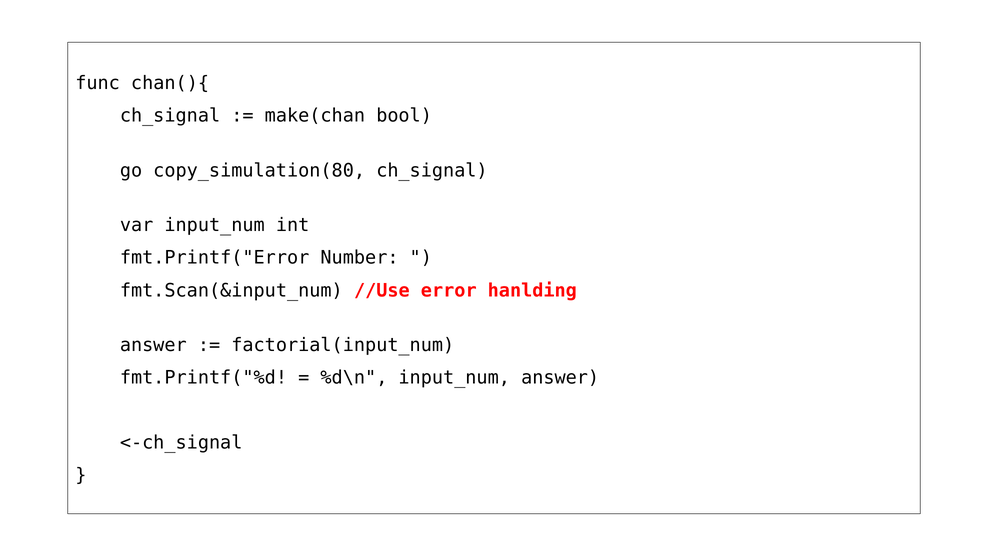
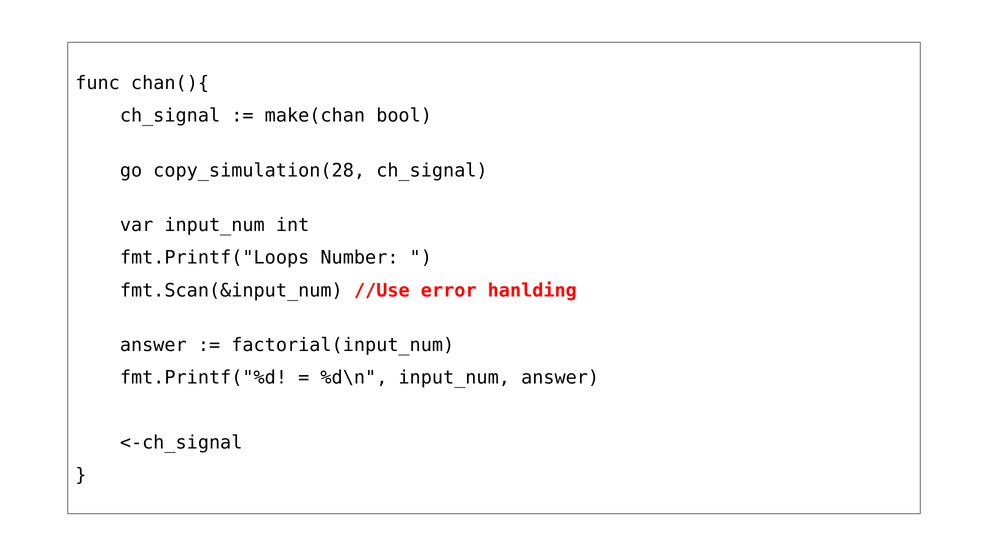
copy_simulation(80: copy_simulation(80 -> copy_simulation(28 (259, 170)
fmt.Printf("Error: fmt.Printf("Error -> fmt.Printf("Loops (215, 258)
